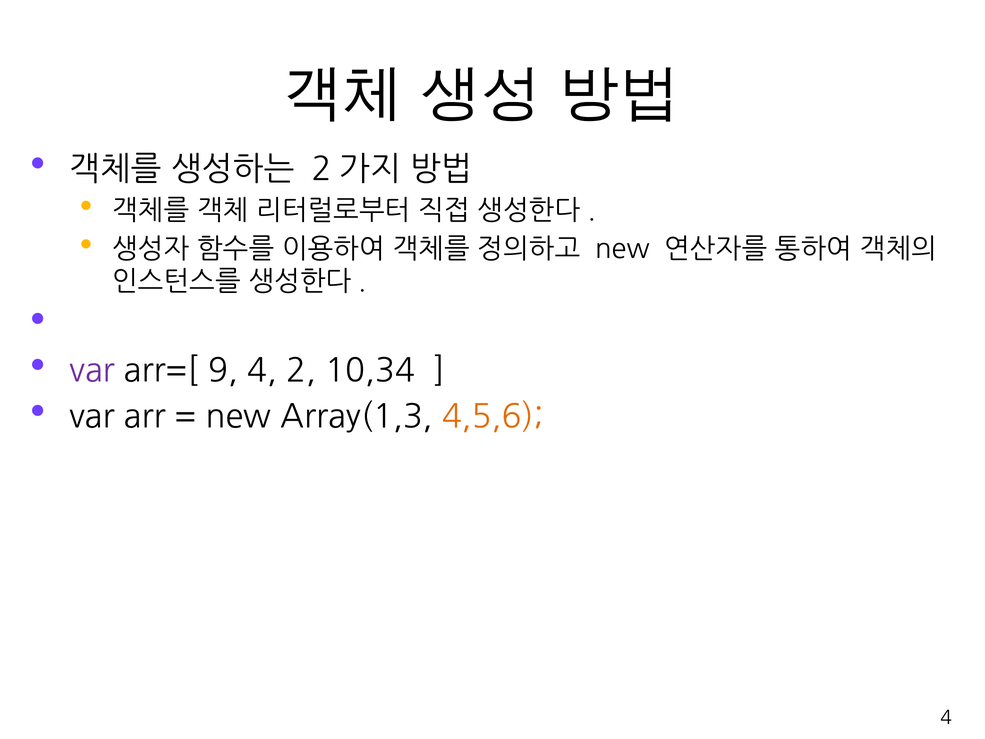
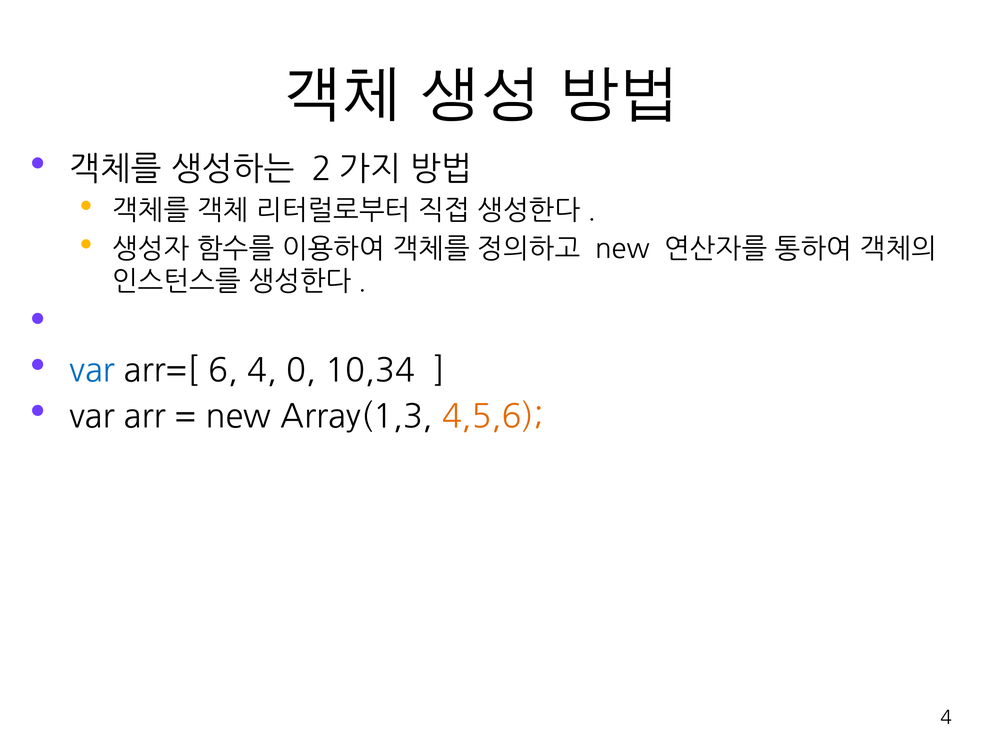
var colour: purple -> blue (92, 371)
9: 9 -> 6 (223, 371)
2: 2 -> 0 (301, 371)
